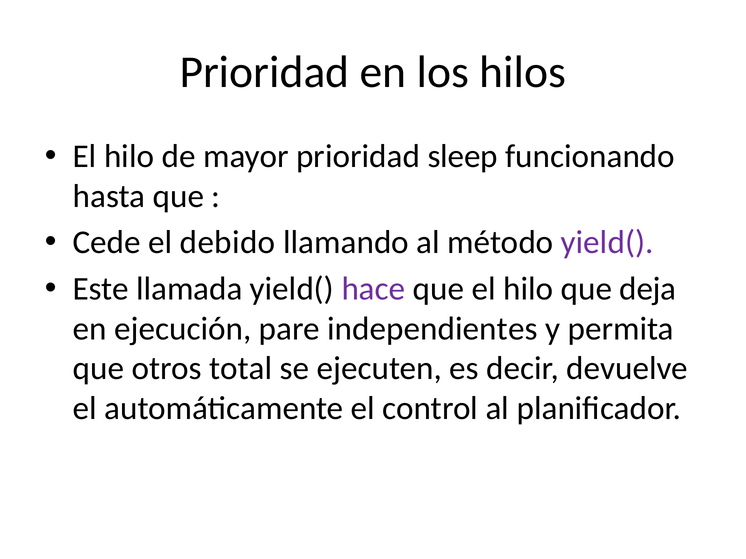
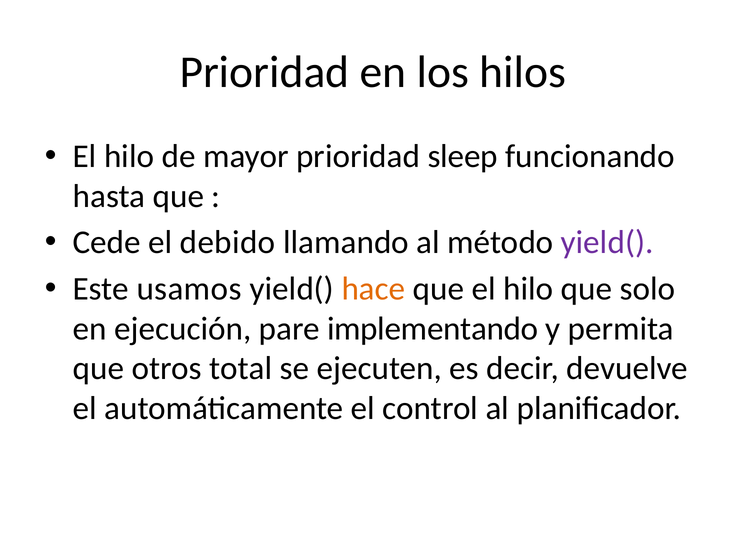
llamada: llamada -> usamos (189, 289)
hace colour: purple -> orange (373, 289)
deja: deja -> solo (648, 289)
independientes: independientes -> implementando (433, 329)
